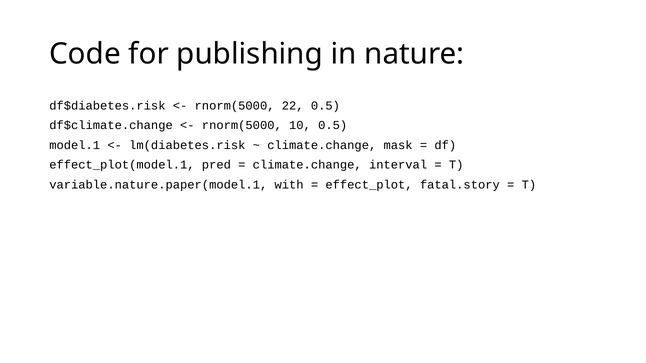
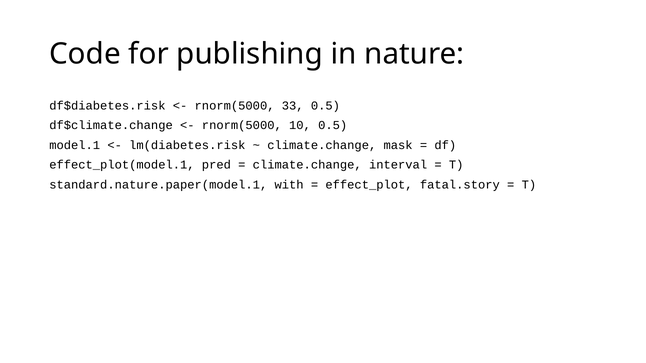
22: 22 -> 33 (293, 106)
variable.nature.paper(model.1: variable.nature.paper(model.1 -> standard.nature.paper(model.1 (158, 185)
